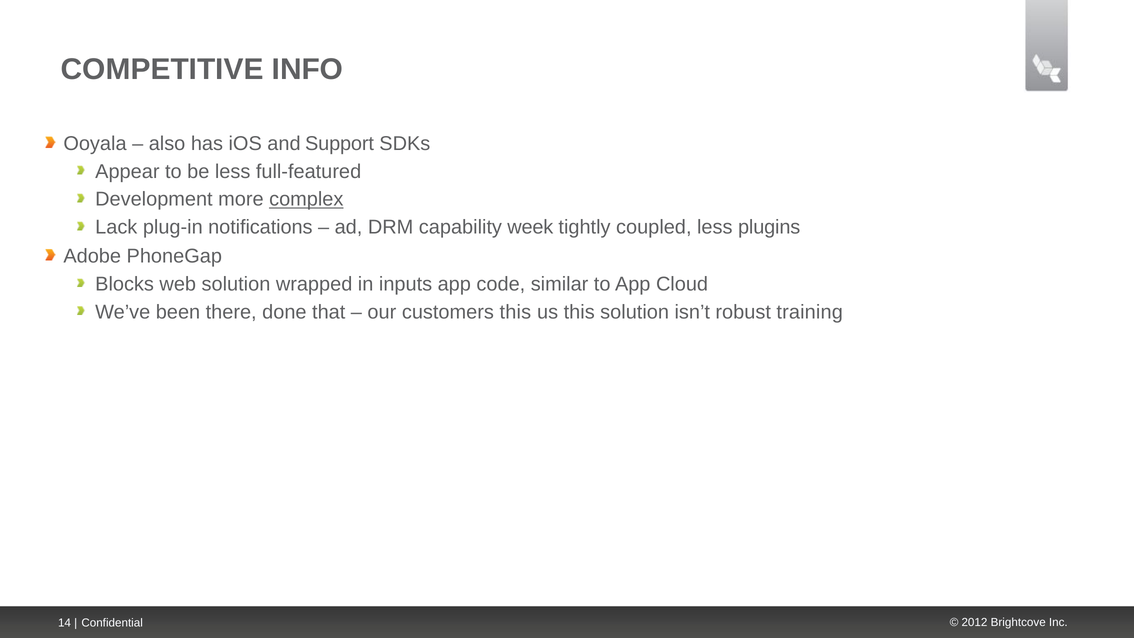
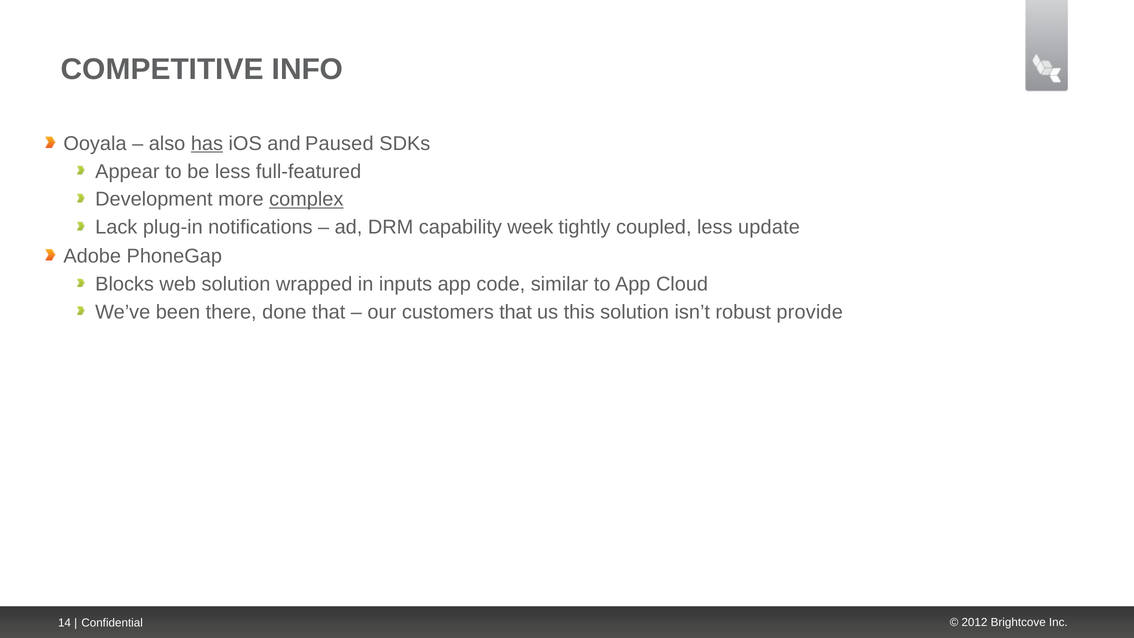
has underline: none -> present (207, 144)
Support: Support -> Paused (339, 144)
plugins: plugins -> update (769, 227)
customers this: this -> that (516, 312)
training: training -> provide (810, 312)
